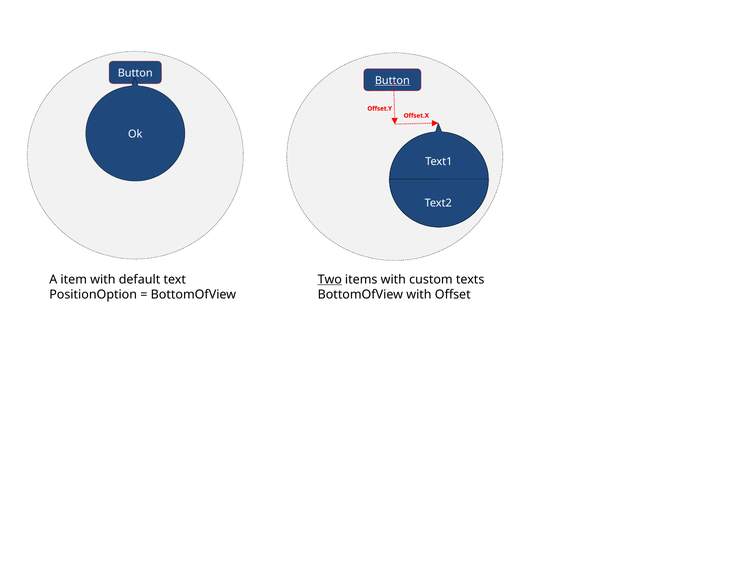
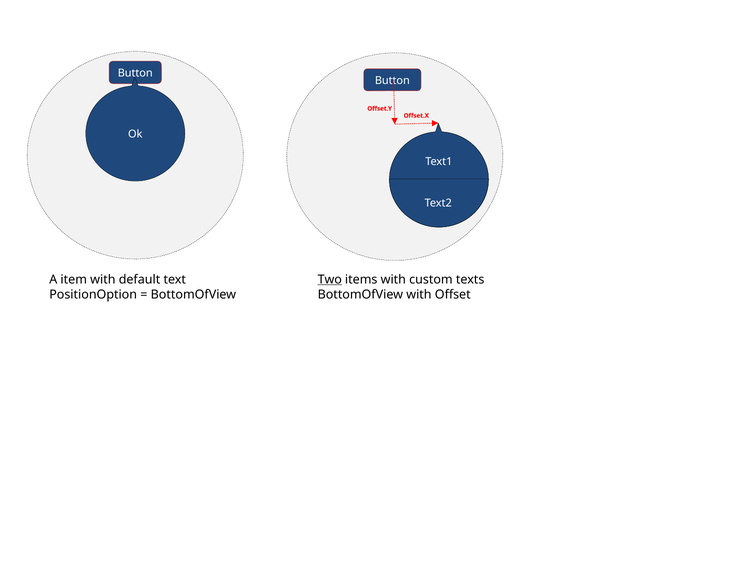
Button underline: present -> none (392, 81)
